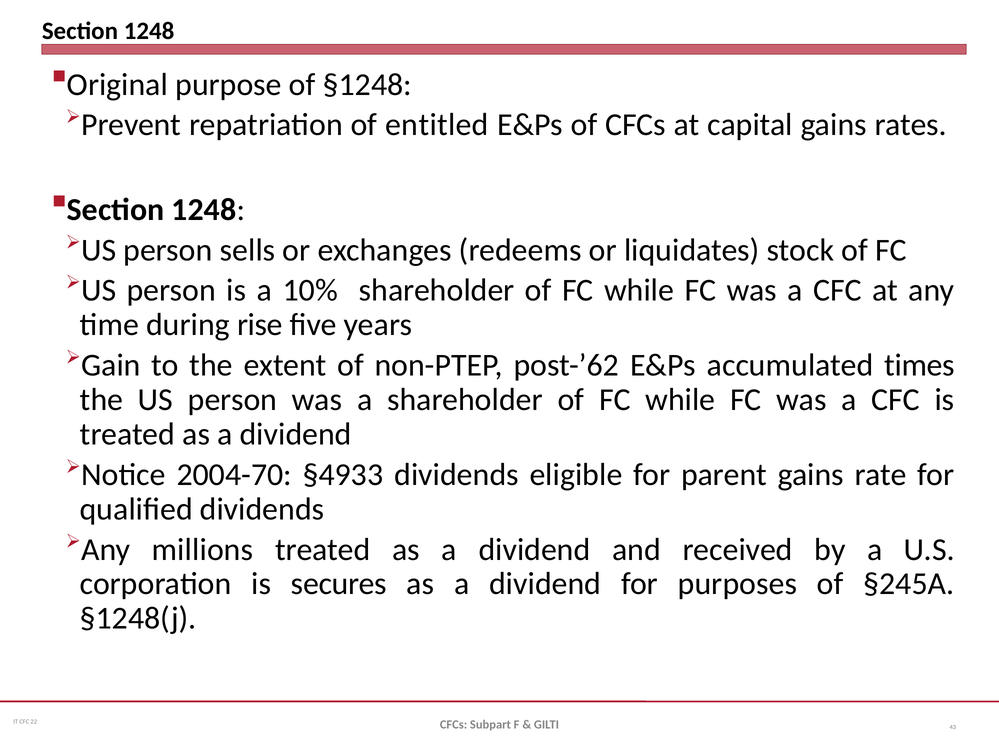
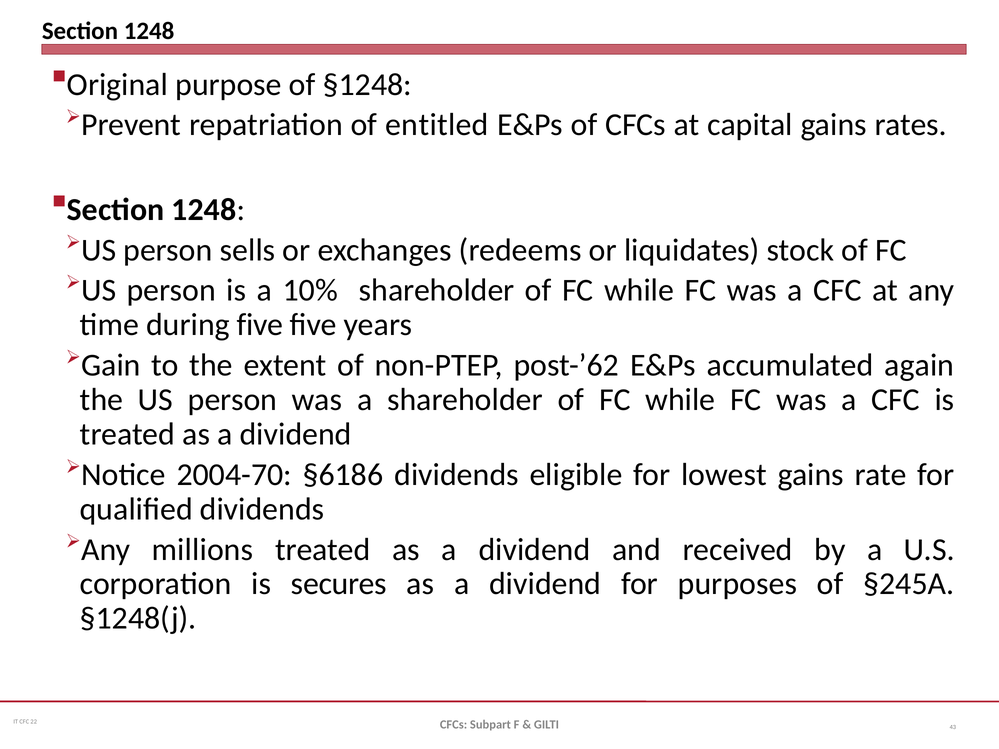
during rise: rise -> five (260, 325)
times: times -> again (919, 365)
§4933: §4933 -> §6186 (343, 475)
parent: parent -> lowest (724, 475)
